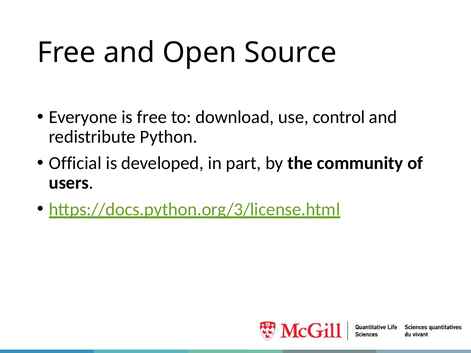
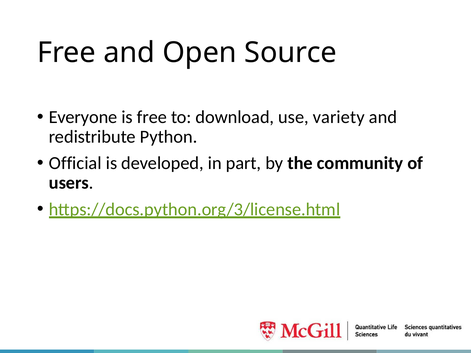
control: control -> variety (339, 117)
